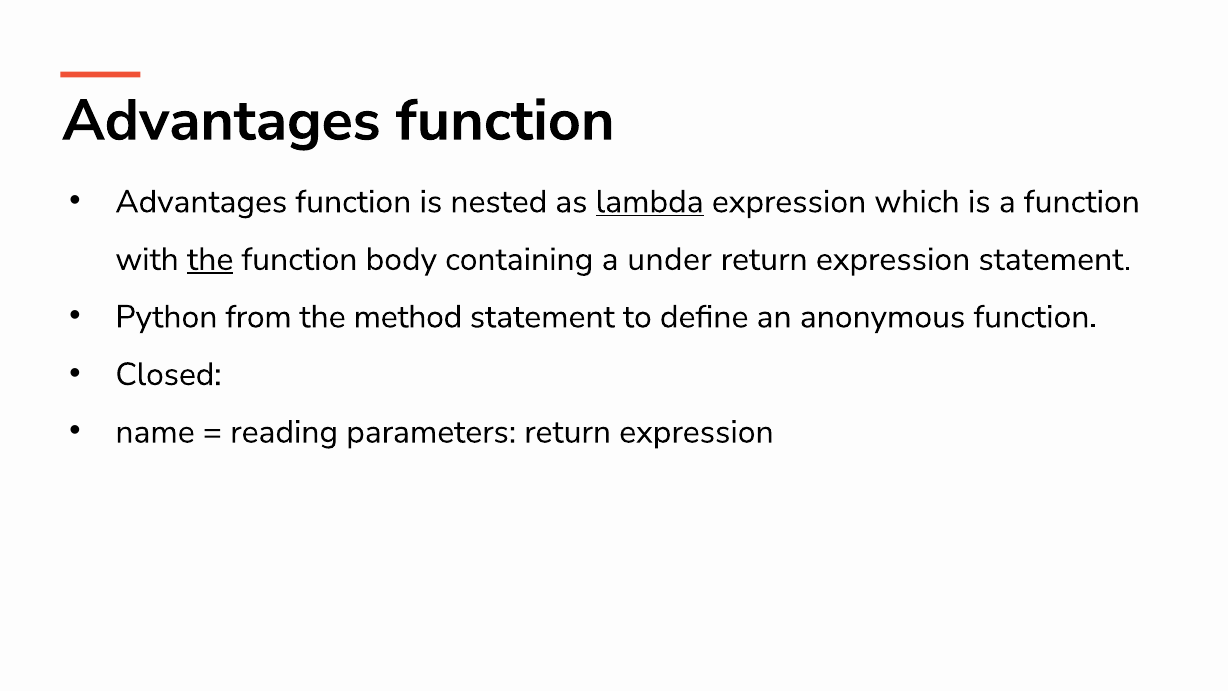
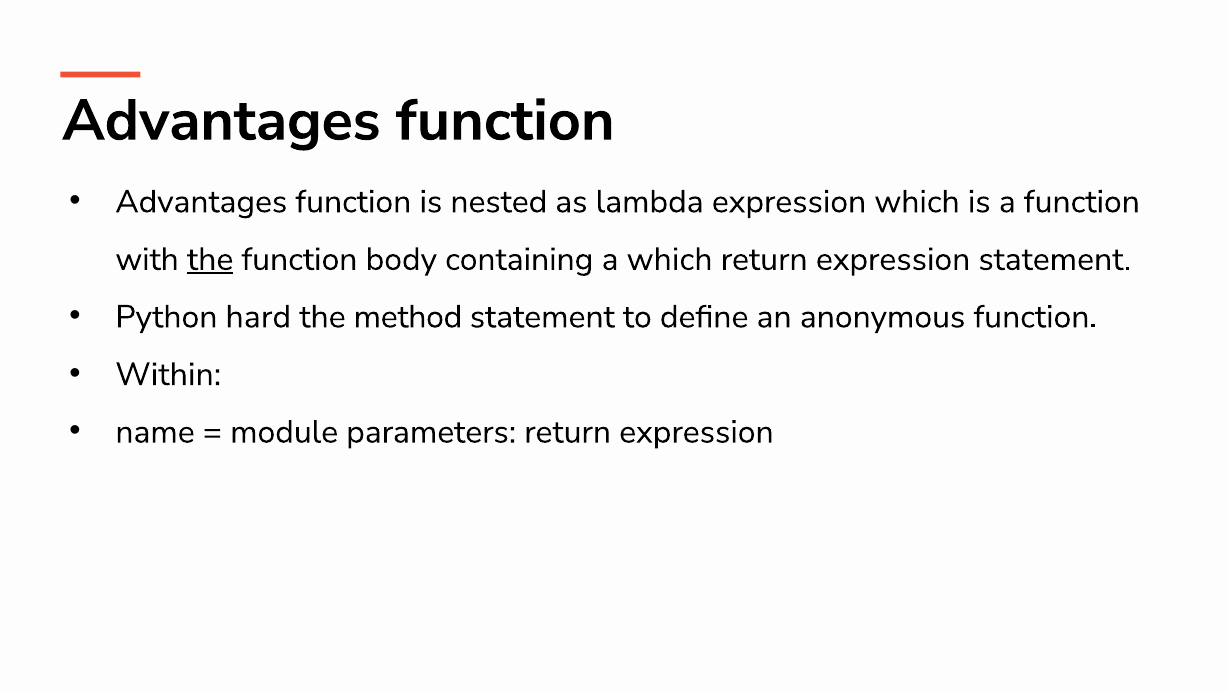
lambda underline: present -> none (650, 202)
a under: under -> which (670, 259)
from: from -> hard (258, 317)
Closed: Closed -> Within (168, 374)
reading: reading -> module (284, 432)
